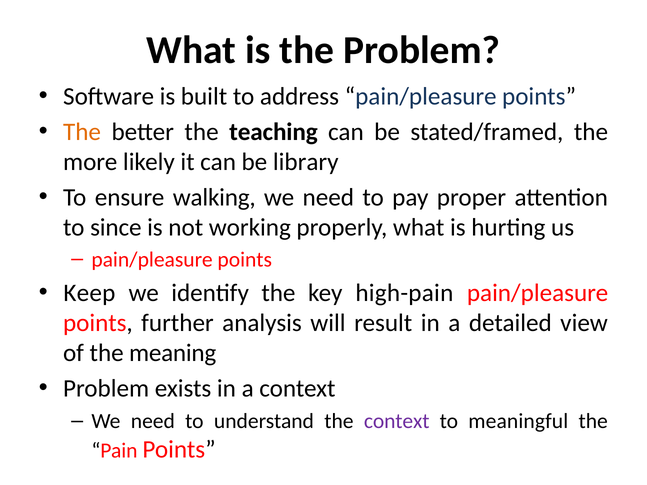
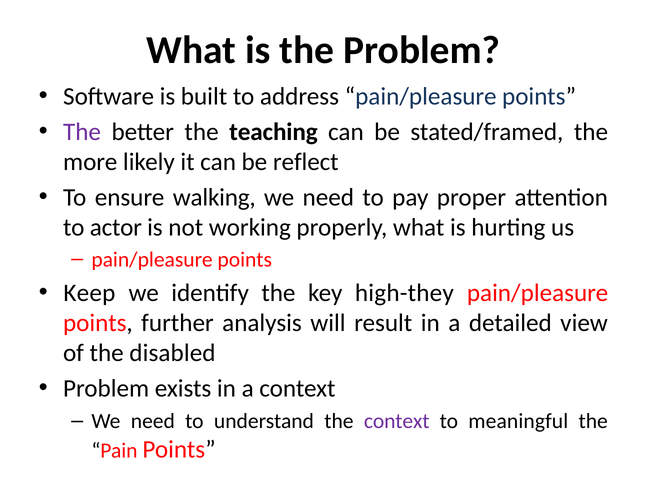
The colour: orange -> purple (82, 132)
library: library -> reflect (306, 162)
since: since -> actor (116, 228)
high-pain: high-pain -> high-they (404, 293)
meaning: meaning -> disabled (172, 353)
